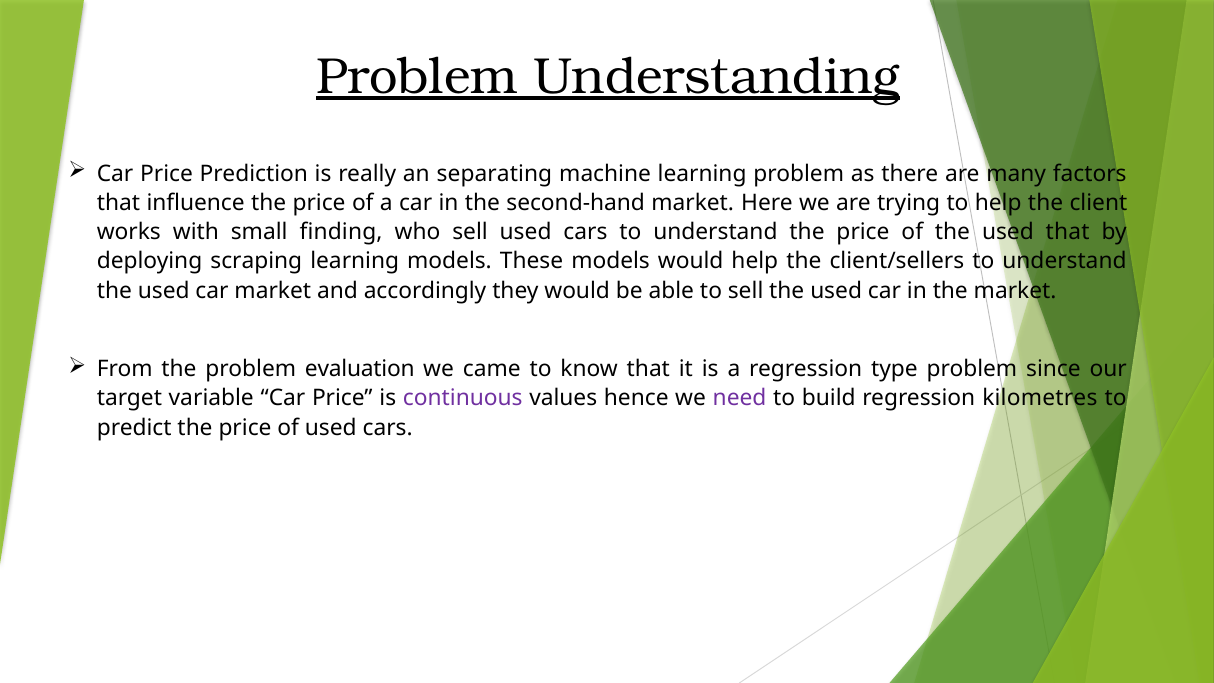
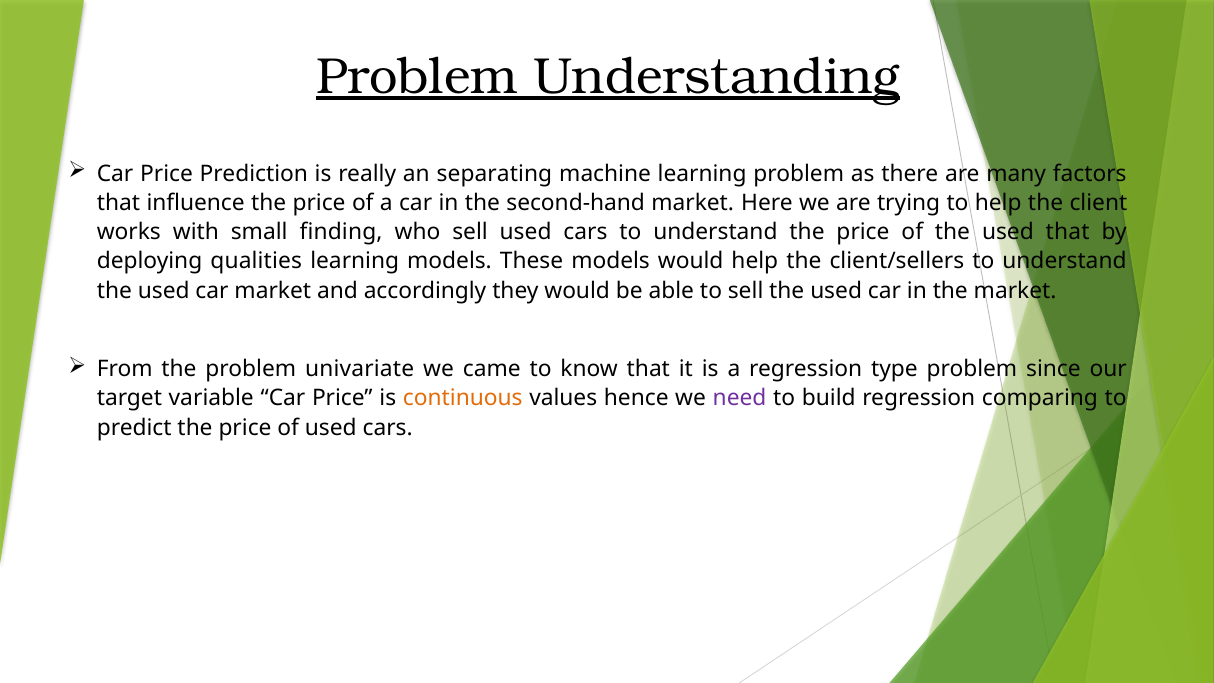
scraping: scraping -> qualities (256, 261)
evaluation: evaluation -> univariate (360, 369)
continuous colour: purple -> orange (463, 398)
kilometres: kilometres -> comparing (1040, 398)
